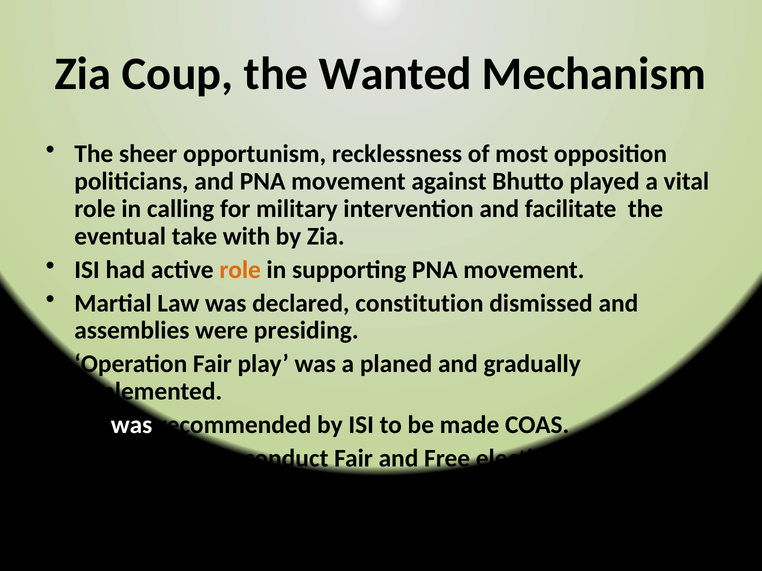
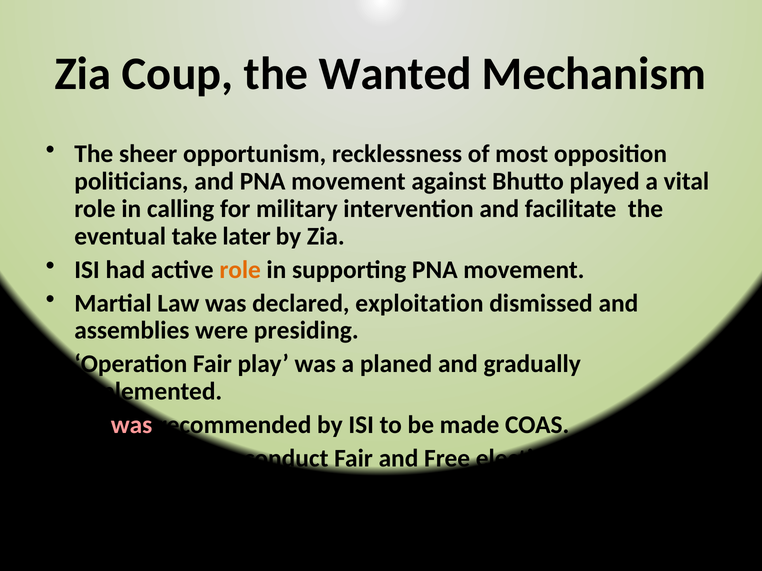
with: with -> later (247, 236)
constitution: constitution -> exploitation (419, 303)
was colour: white -> pink (132, 425)
